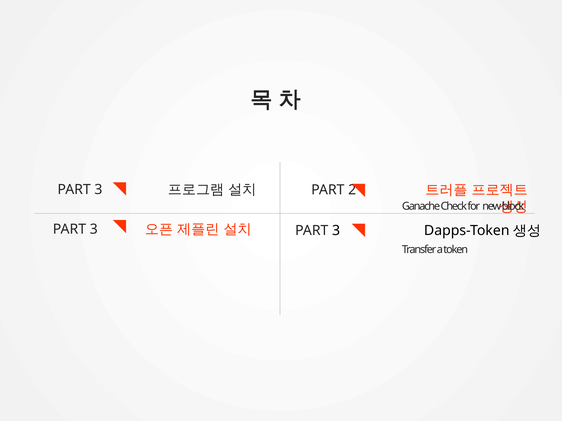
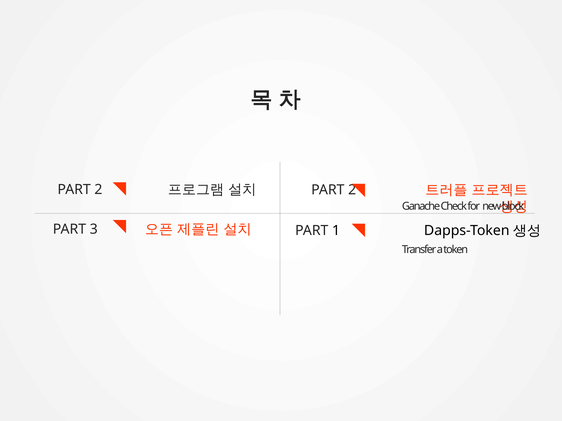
3: 3 -> 2 (98, 190)
3: 3 -> 1 (336, 231)
